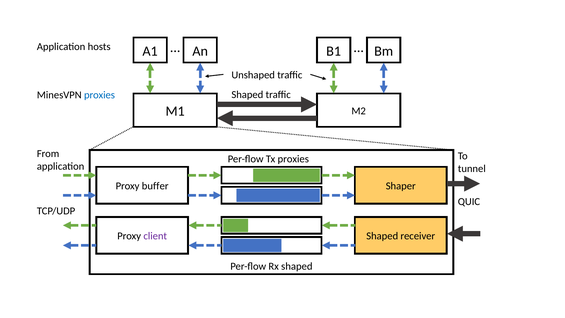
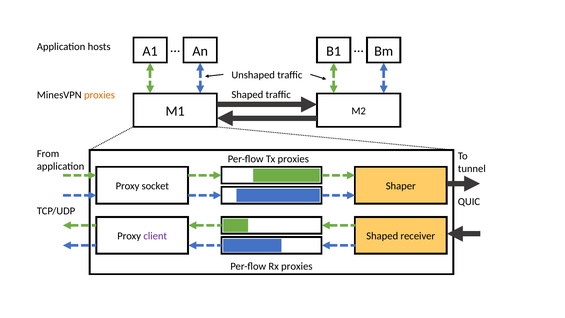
proxies colour: blue -> orange (99, 95)
buffer: buffer -> socket (155, 186)
Rx shaped: shaped -> proxies (297, 266)
